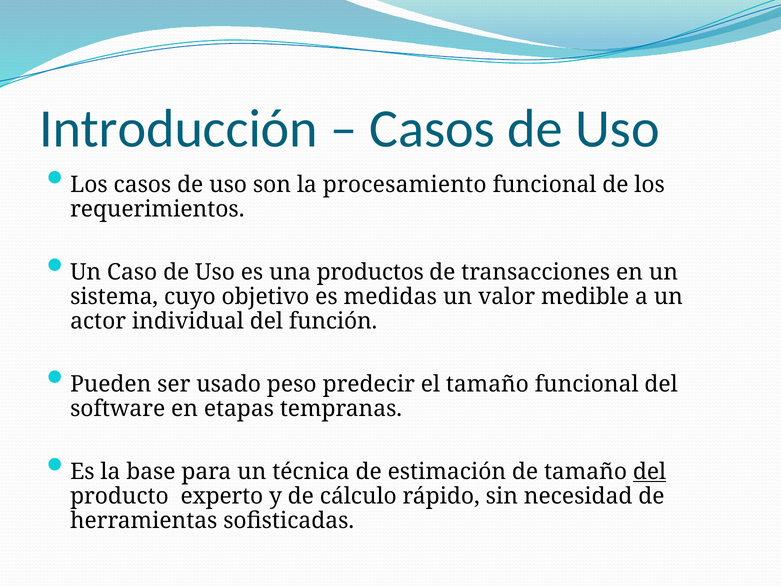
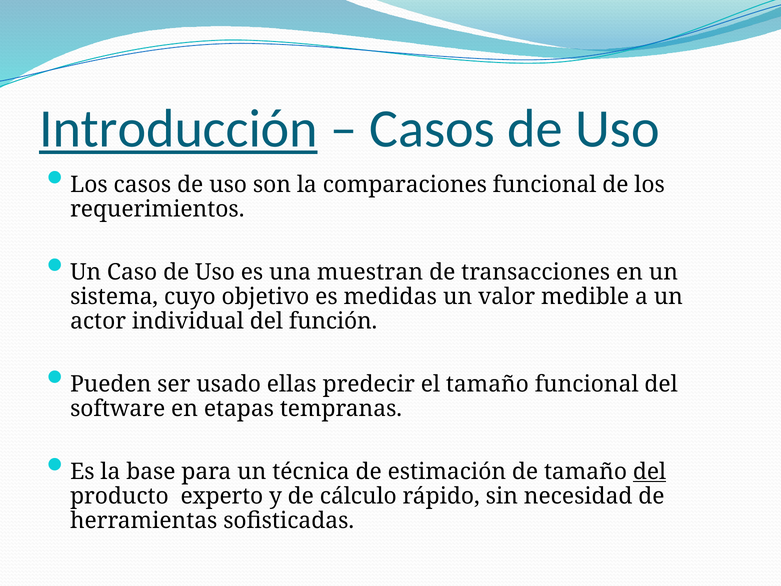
Introducción underline: none -> present (178, 129)
procesamiento: procesamiento -> comparaciones (405, 184)
productos: productos -> muestran (370, 272)
peso: peso -> ellas (292, 384)
